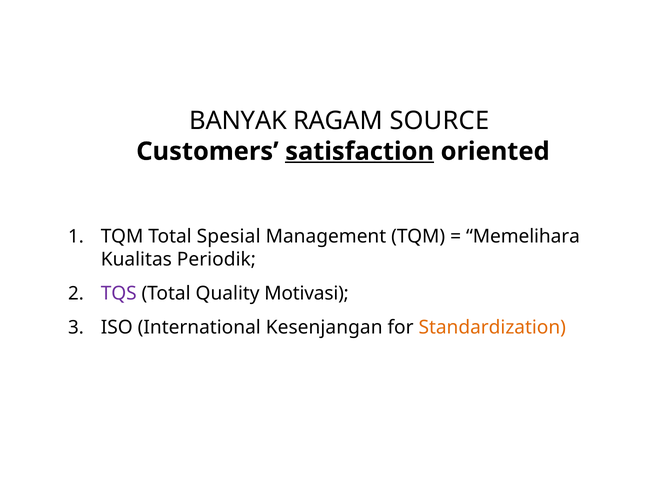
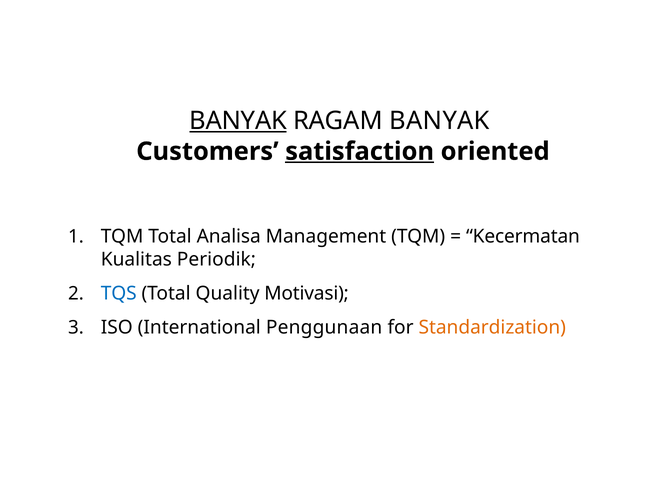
BANYAK underline: none -> present (238, 121)
RAGAM SOURCE: SOURCE -> BANYAK (440, 121)
Spesial: Spesial -> Analisa (229, 236)
Memelihara: Memelihara -> Kecermatan (523, 236)
TQS colour: purple -> blue (119, 293)
Kesenjangan: Kesenjangan -> Penggunaan (324, 327)
